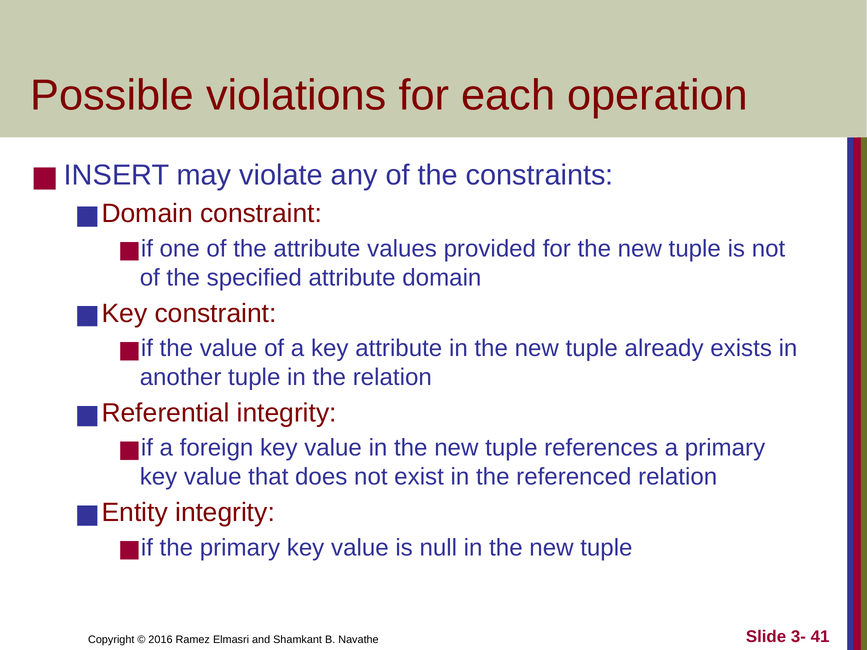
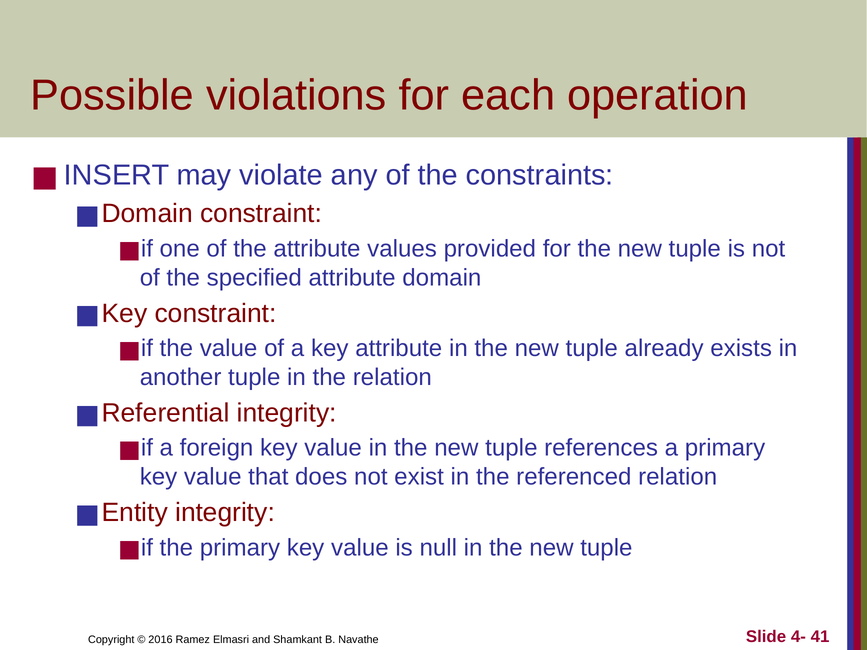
3-: 3- -> 4- (798, 637)
